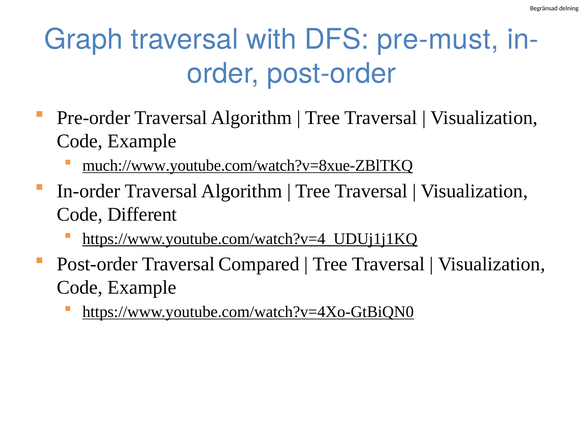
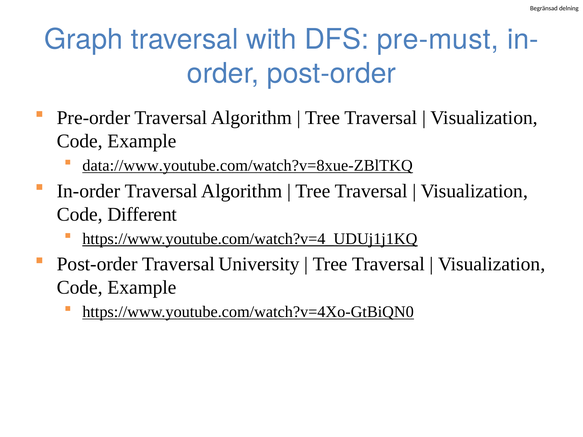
much://www.youtube.com/watch?v=8xue-ZBlTKQ: much://www.youtube.com/watch?v=8xue-ZBlTKQ -> data://www.youtube.com/watch?v=8xue-ZBlTKQ (248, 166)
Compared: Compared -> University (259, 264)
